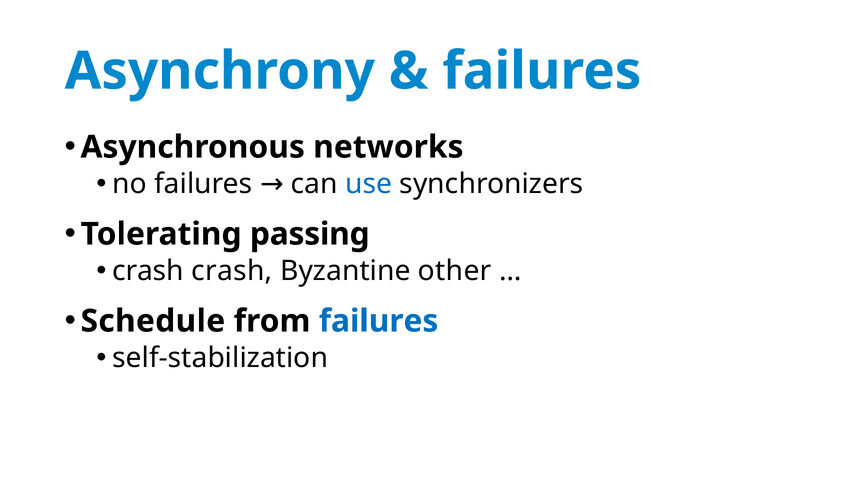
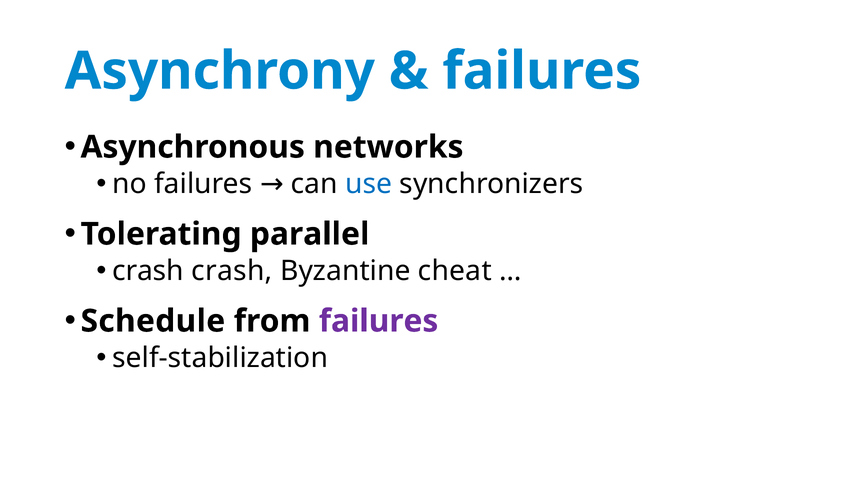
passing: passing -> parallel (310, 234)
other: other -> cheat (455, 271)
failures colour: blue -> purple (379, 321)
